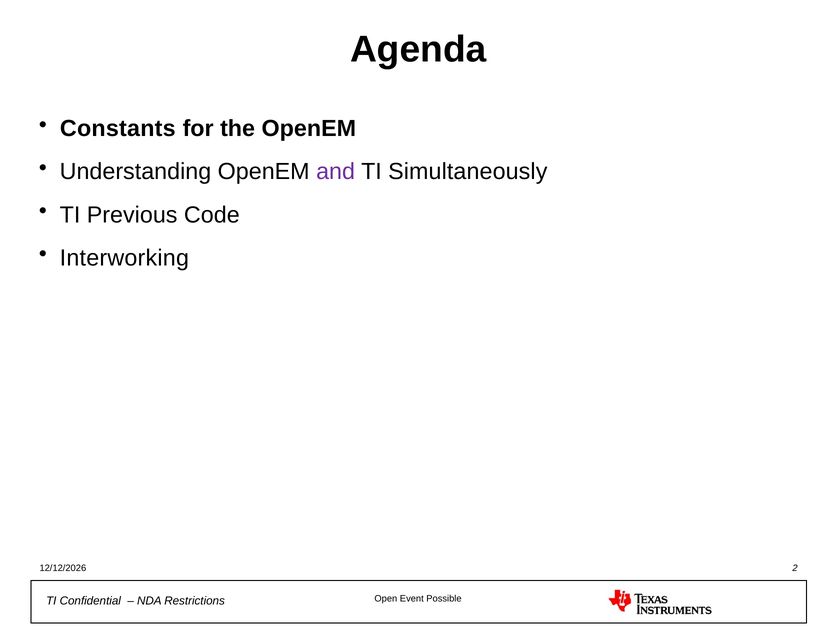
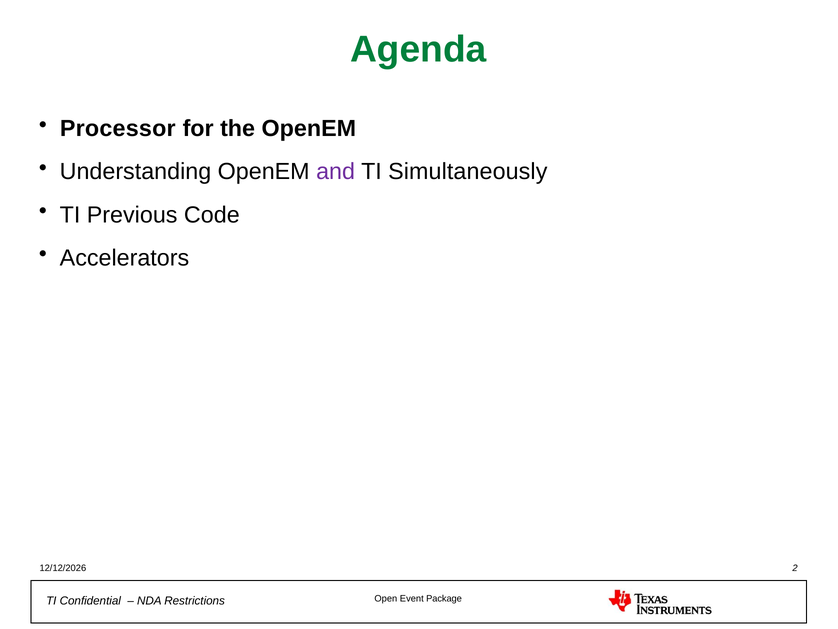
Agenda colour: black -> green (418, 49)
Constants: Constants -> Processor (118, 128)
Interworking: Interworking -> Accelerators (124, 258)
Possible: Possible -> Package (444, 598)
